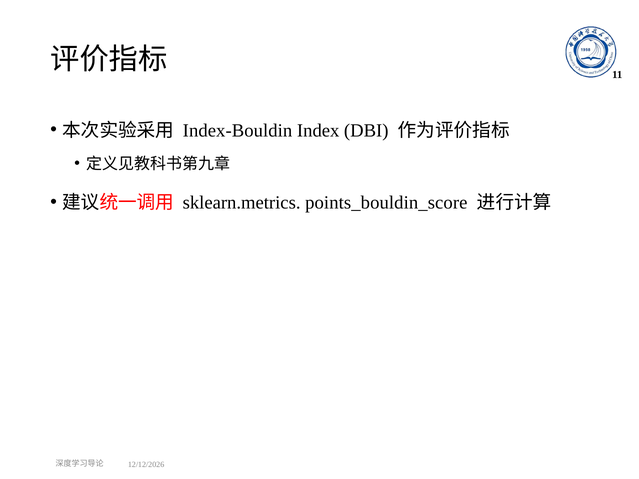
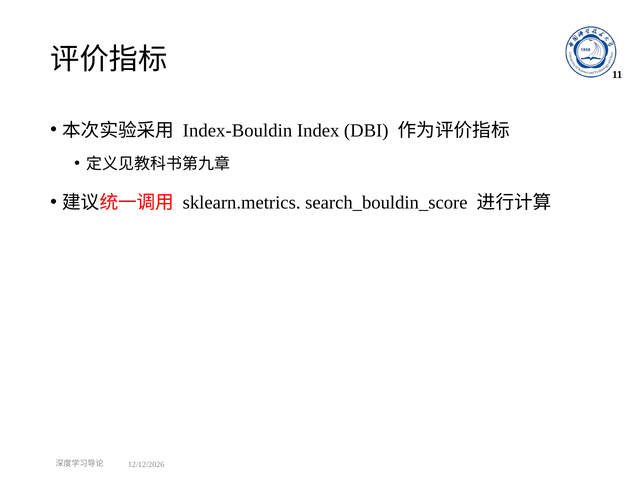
points_bouldin_score: points_bouldin_score -> search_bouldin_score (386, 203)
